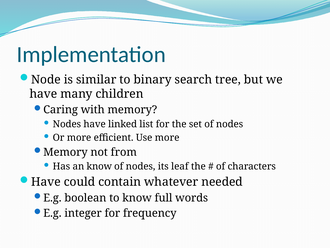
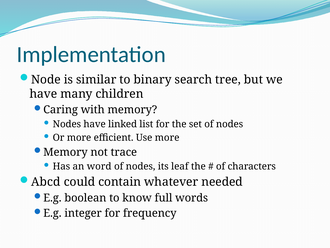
from: from -> trace (124, 152)
an know: know -> word (99, 166)
Have: Have -> Abcd (46, 182)
